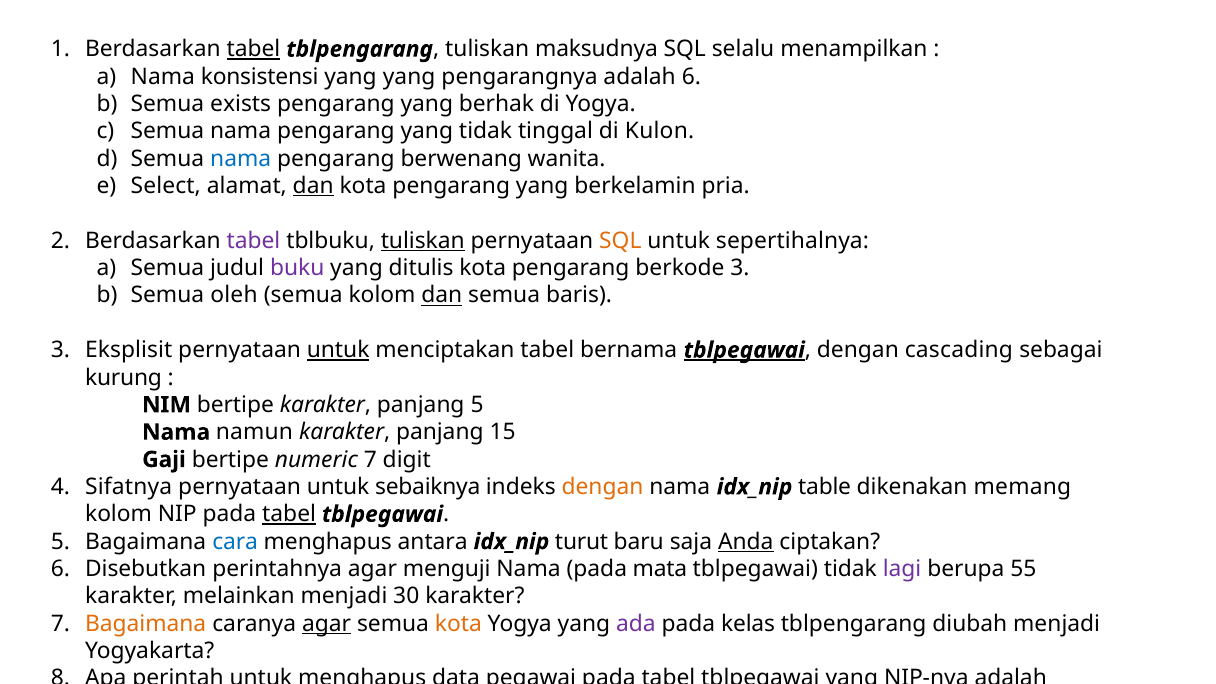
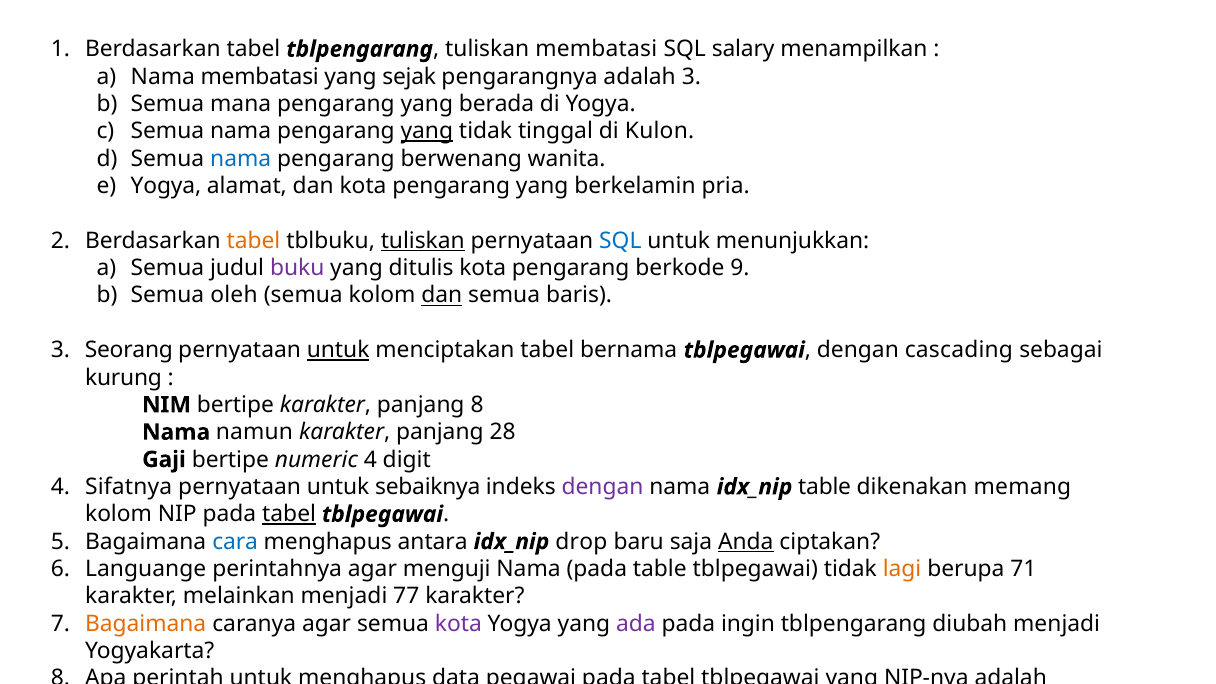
tabel underline: present -> none (253, 49)
tuliskan maksudnya: maksudnya -> membatasi (596, 49)
selalu: selalu -> salary (743, 49)
Nama konsistensi: konsistensi -> membatasi (260, 77)
yang yang: yang -> sejak (409, 77)
adalah 6: 6 -> 3 (691, 77)
exists: exists -> mana (241, 104)
berhak: berhak -> berada (497, 104)
yang underline: none -> present (427, 131)
Select: Select -> Yogya (166, 186)
dan underline: present -> none (313, 186)
tabel colour: purple -> orange (253, 241)
SQL colour: orange -> blue (620, 241)
sepertihalnya: sepertihalnya -> menunjukkan (793, 241)
berkode 3: 3 -> 9 (740, 268)
Eksplisit: Eksplisit -> Seorang (129, 350)
tblpegawai underline: present -> none (744, 350)
panjang 5: 5 -> 8 (477, 405)
15: 15 -> 28 (503, 432)
numeric 7: 7 -> 4 (370, 460)
dengan colour: orange -> purple (603, 487)
turut: turut -> drop (581, 542)
Disebutkan: Disebutkan -> Languange (146, 569)
pada mata: mata -> table (660, 569)
lagi colour: purple -> orange (902, 569)
55: 55 -> 71 (1023, 569)
30: 30 -> 77 (406, 596)
agar underline: present -> none (327, 624)
kota colour: orange -> purple (458, 624)
kelas: kelas -> ingin (748, 624)
